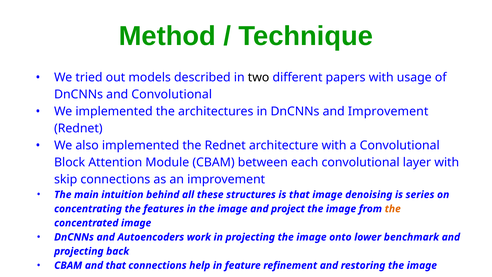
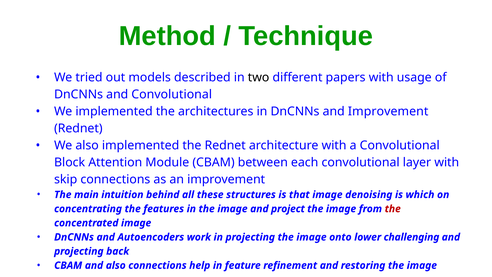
series: series -> which (420, 195)
the colour: orange -> red (393, 209)
benchmark: benchmark -> challenging (412, 237)
and that: that -> also (116, 265)
